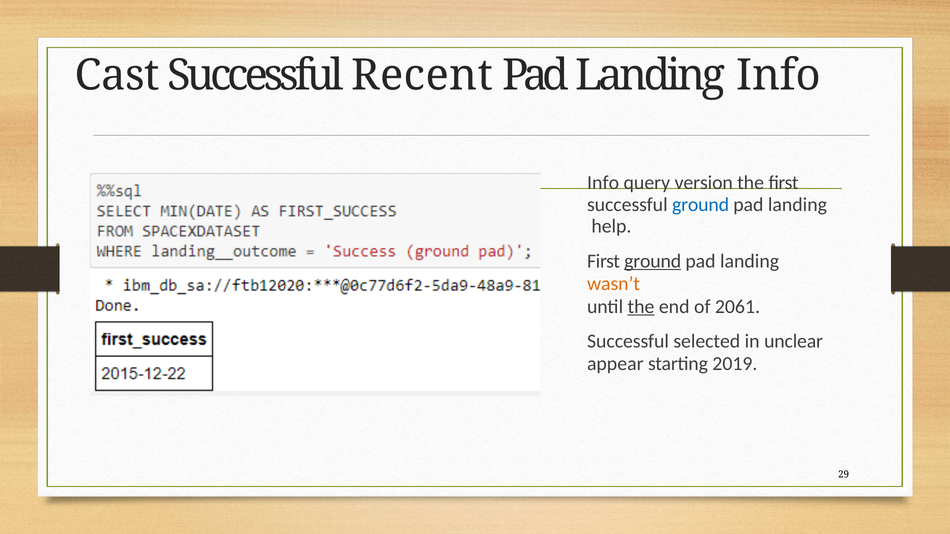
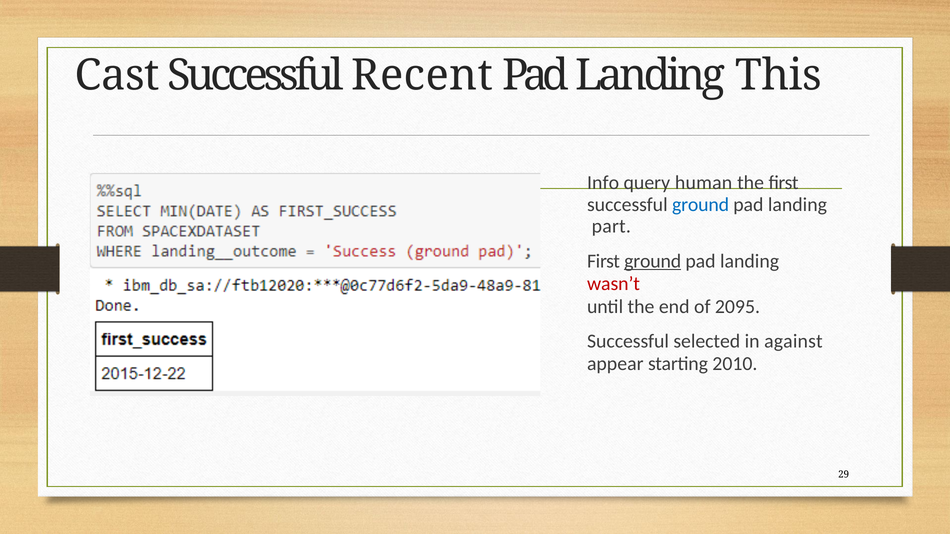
Landing Info: Info -> This (779, 75)
version: version -> human (704, 183)
help: help -> part (611, 226)
wasn’t colour: orange -> red (614, 284)
the underline: present -> none (641, 307)
2061: 2061 -> 2095 (737, 307)
unclear: unclear -> against (793, 341)
2019: 2019 -> 2010 (735, 364)
